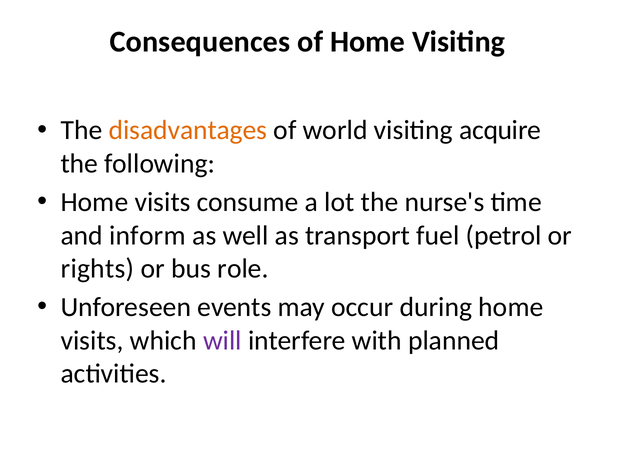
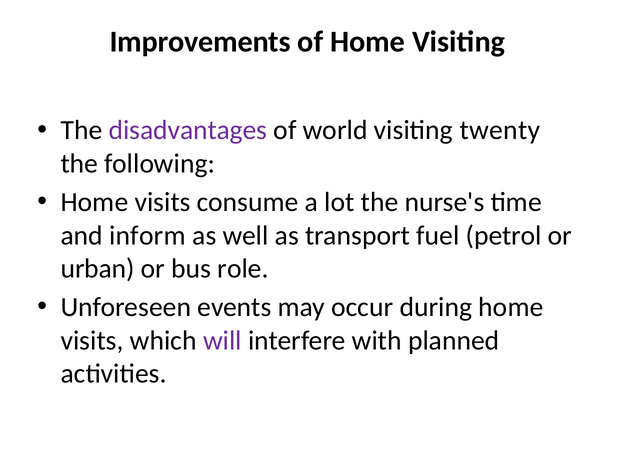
Consequences: Consequences -> Improvements (200, 42)
disadvantages colour: orange -> purple (188, 131)
acquire: acquire -> twenty (500, 131)
rights: rights -> urban (98, 269)
